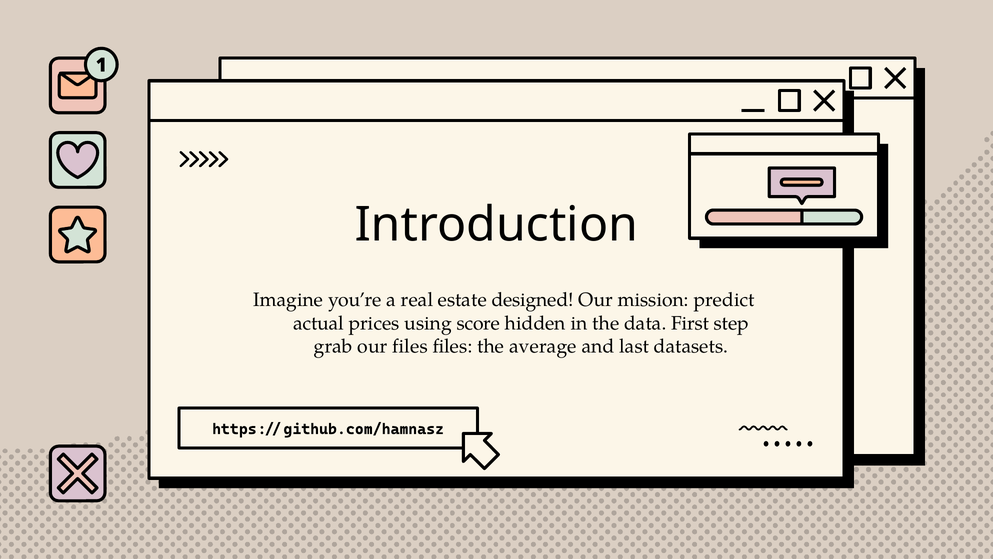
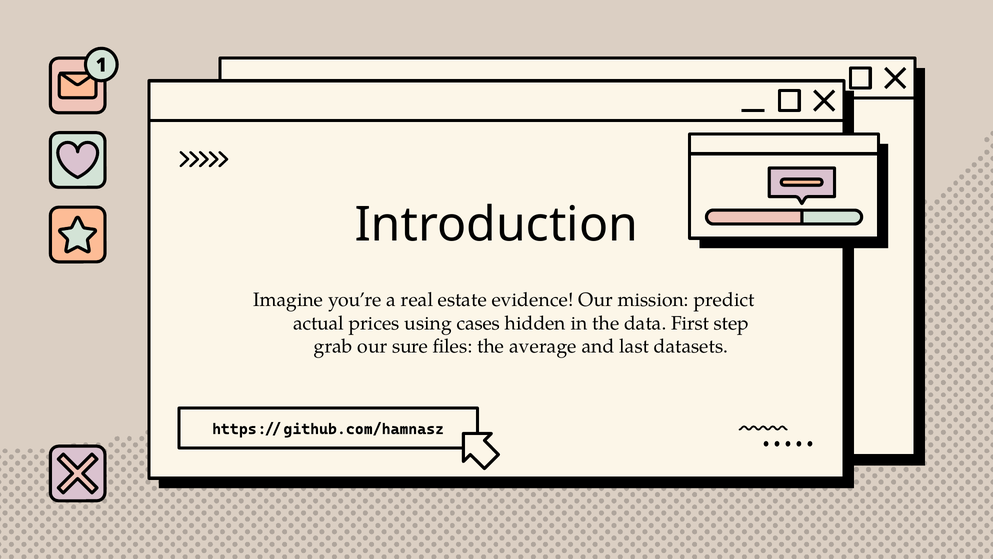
designed: designed -> evidence (532, 300)
score: score -> cases (478, 323)
our files: files -> sure (410, 346)
